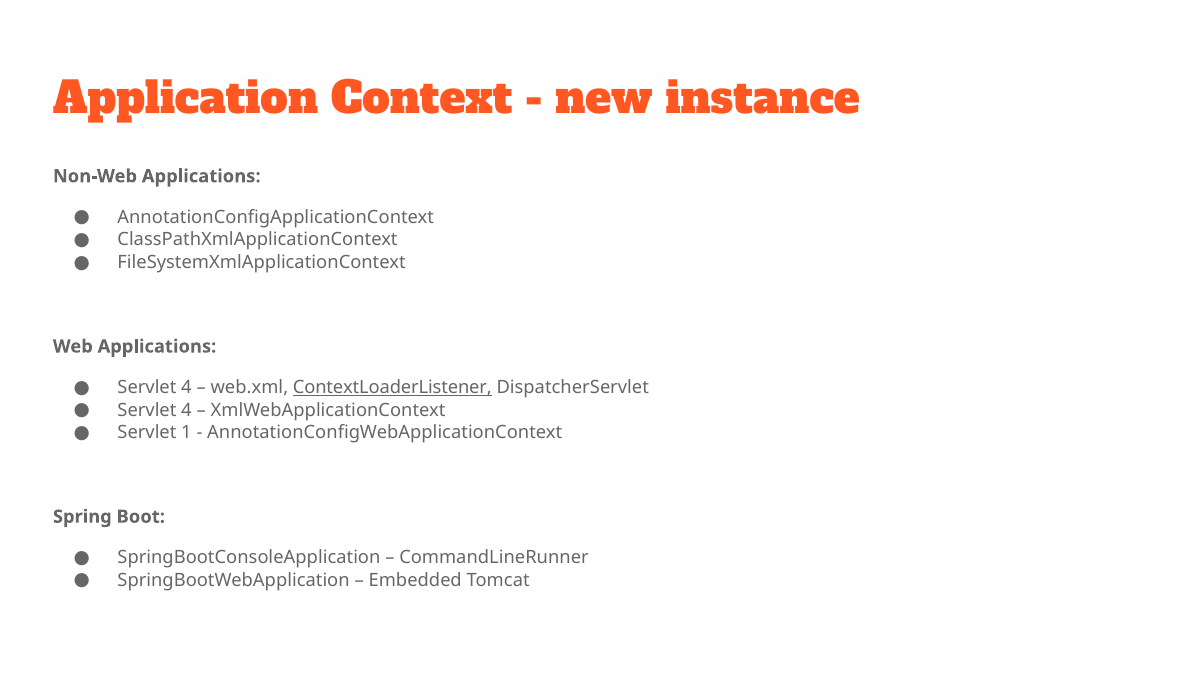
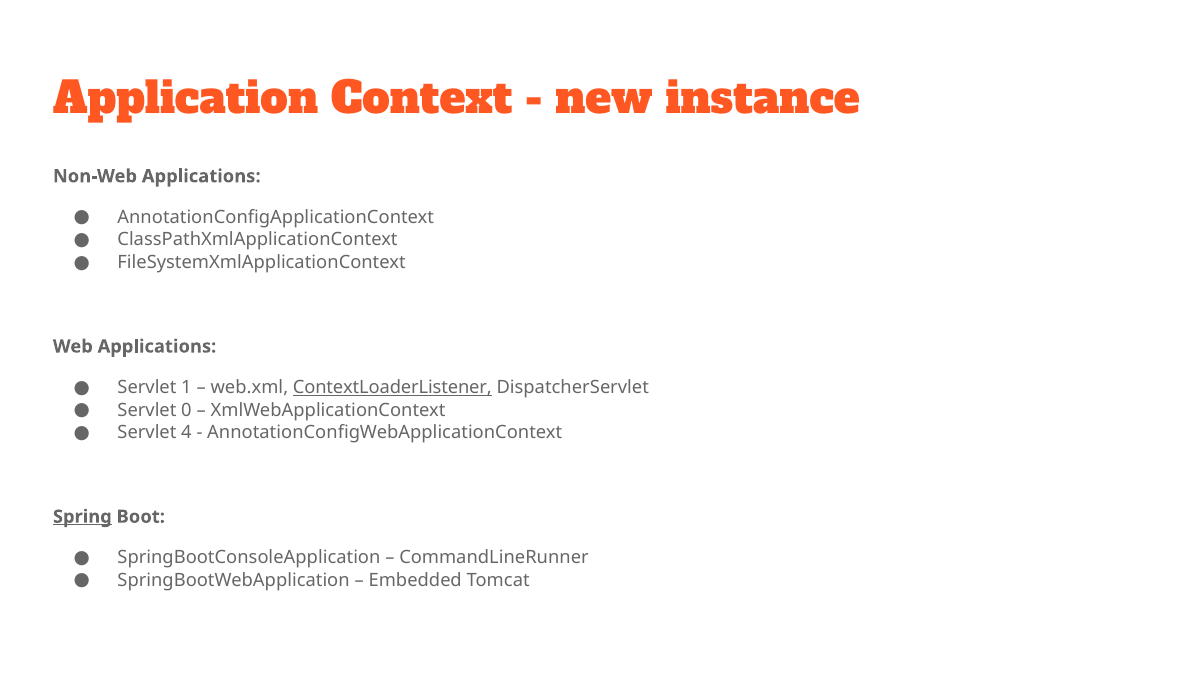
4: 4 -> 1 (186, 387)
4: 4 -> 0 (186, 410)
1: 1 -> 4 (186, 433)
Spring underline: none -> present (82, 517)
